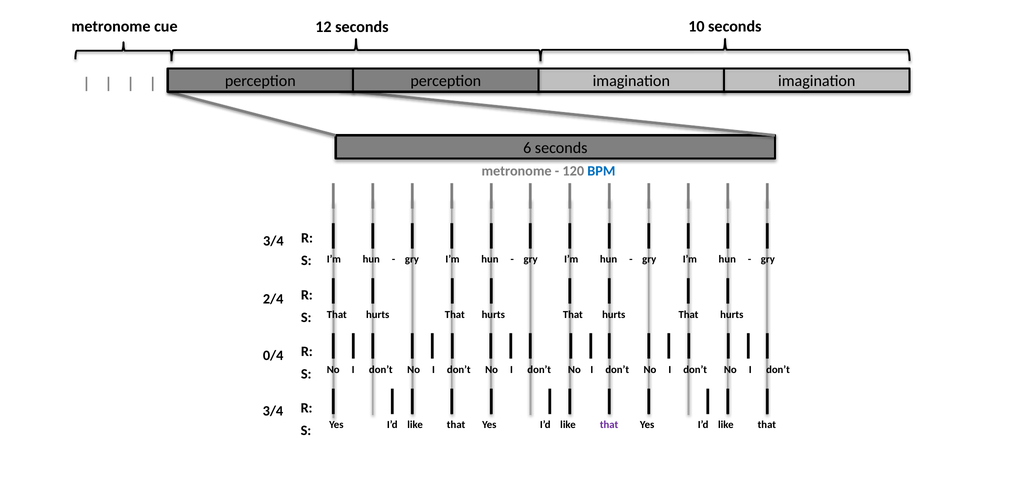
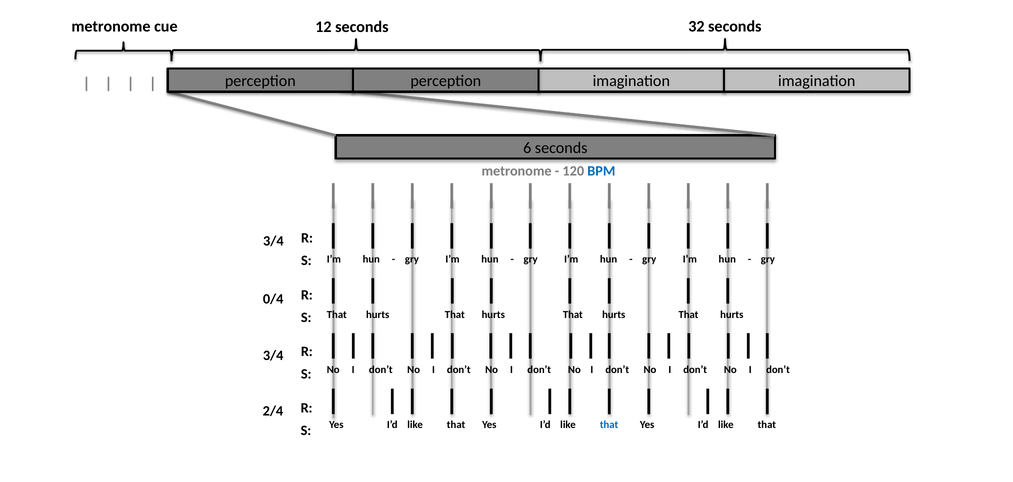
10: 10 -> 32 (696, 26)
2/4: 2/4 -> 0/4 (273, 299)
0/4: 0/4 -> 3/4 (273, 356)
3/4: 3/4 -> 2/4 (273, 411)
that colour: purple -> blue (609, 425)
